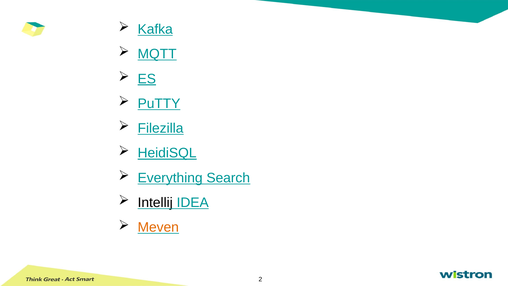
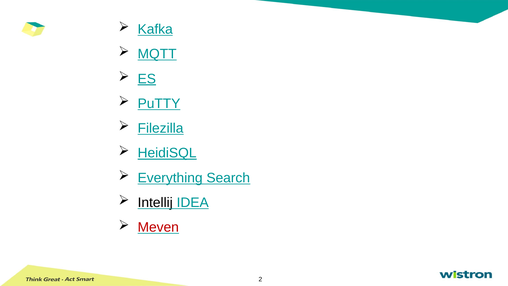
Meven colour: orange -> red (158, 227)
